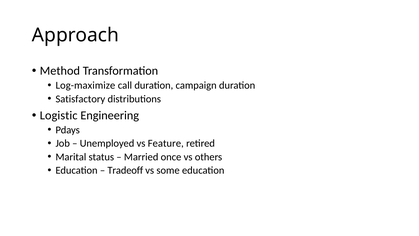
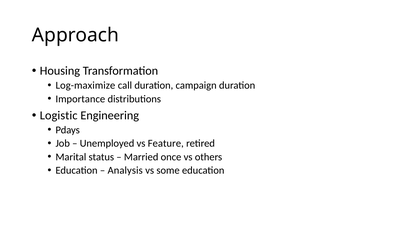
Method: Method -> Housing (60, 71)
Satisfactory: Satisfactory -> Importance (80, 99)
Tradeoff: Tradeoff -> Analysis (125, 170)
